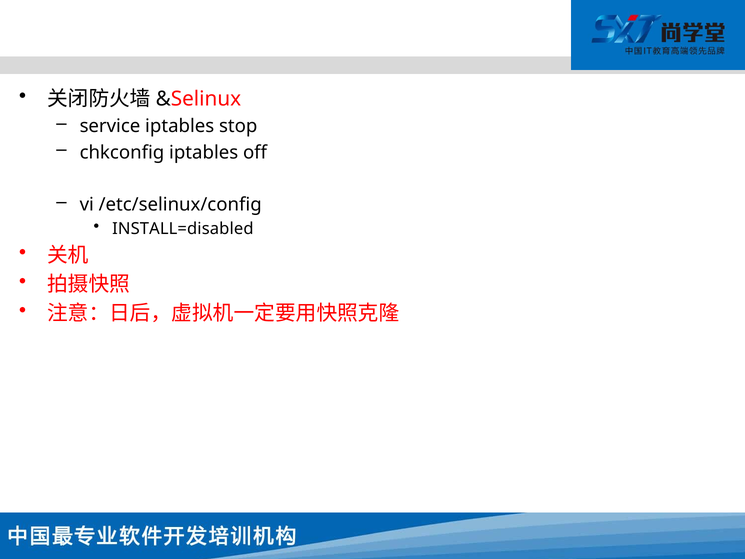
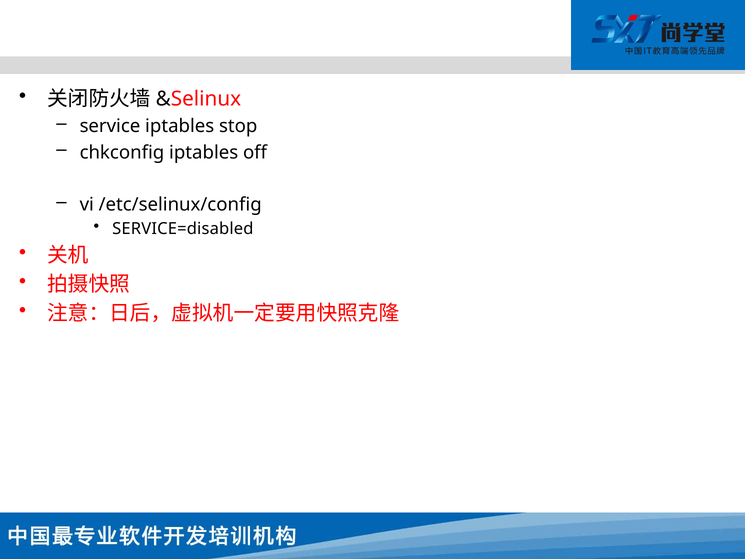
INSTALL=disabled: INSTALL=disabled -> SERVICE=disabled (183, 229)
